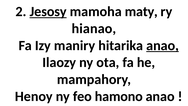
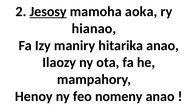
maty: maty -> aoka (141, 12)
anao underline: present -> none (163, 45)
hamono: hamono -> nomeny (119, 96)
